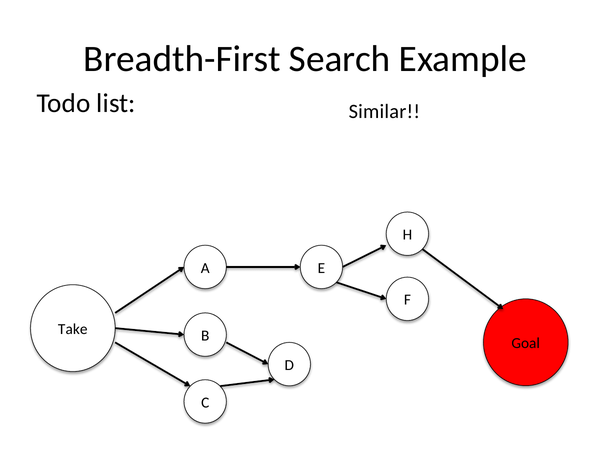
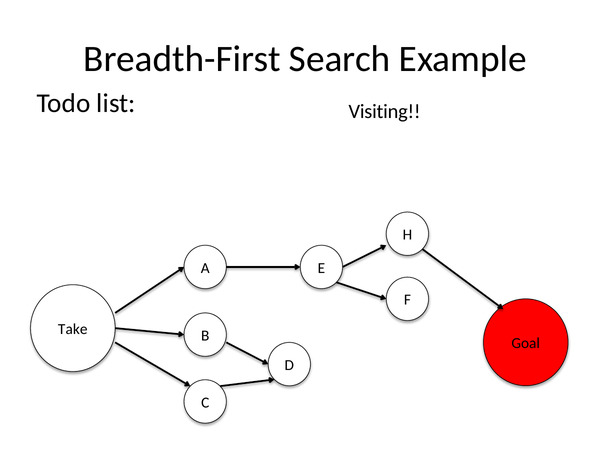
Similar: Similar -> Visiting (385, 111)
